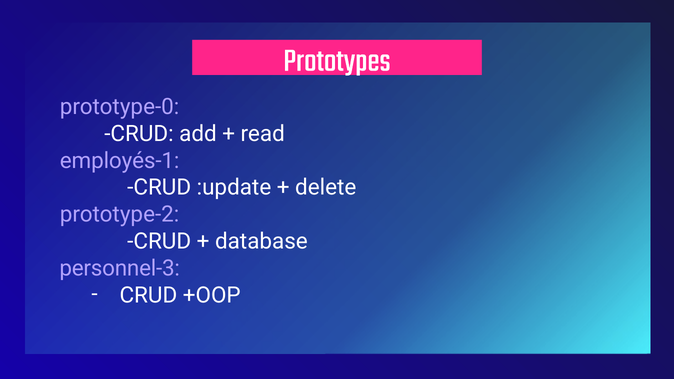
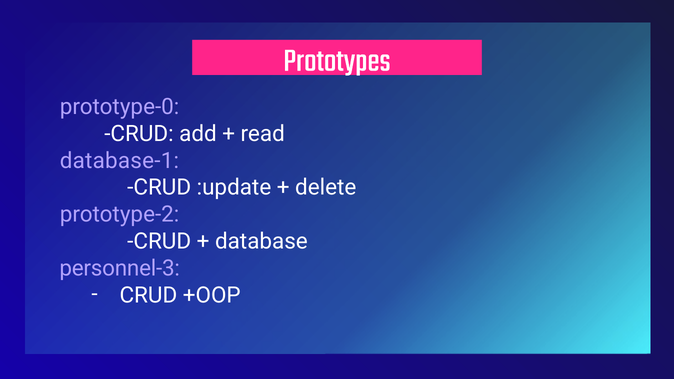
employés-1: employés-1 -> database-1 (119, 161)
